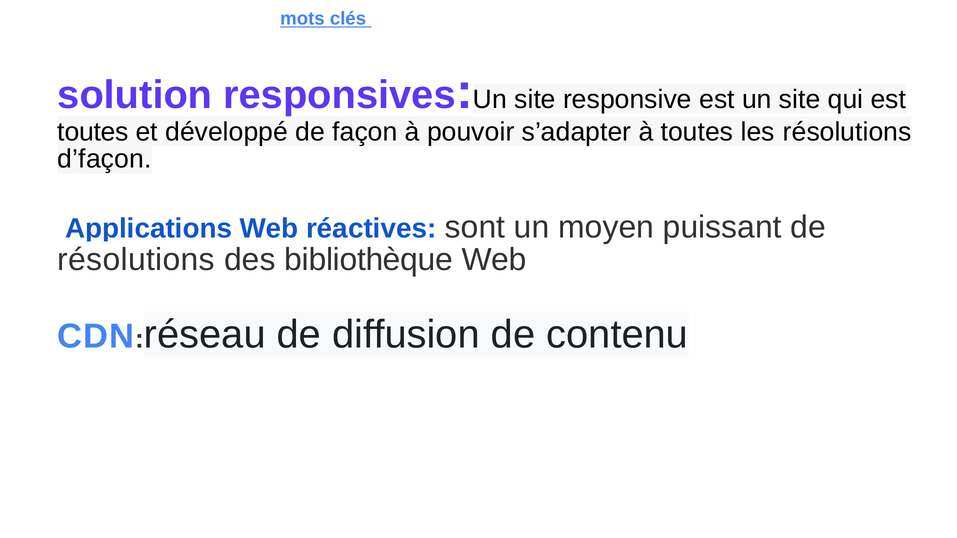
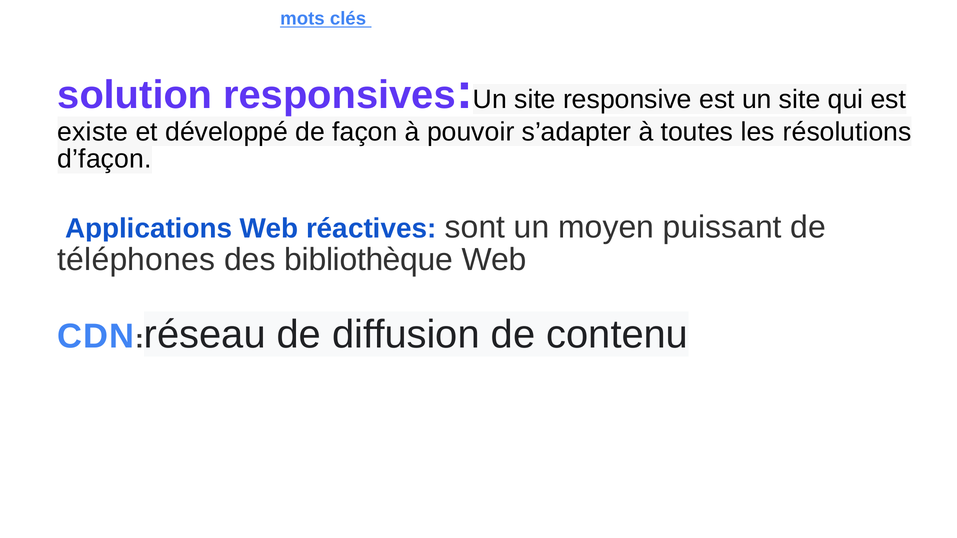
toutes: toutes -> existe (93, 132)
résolutions: résolutions -> téléphones (136, 260)
